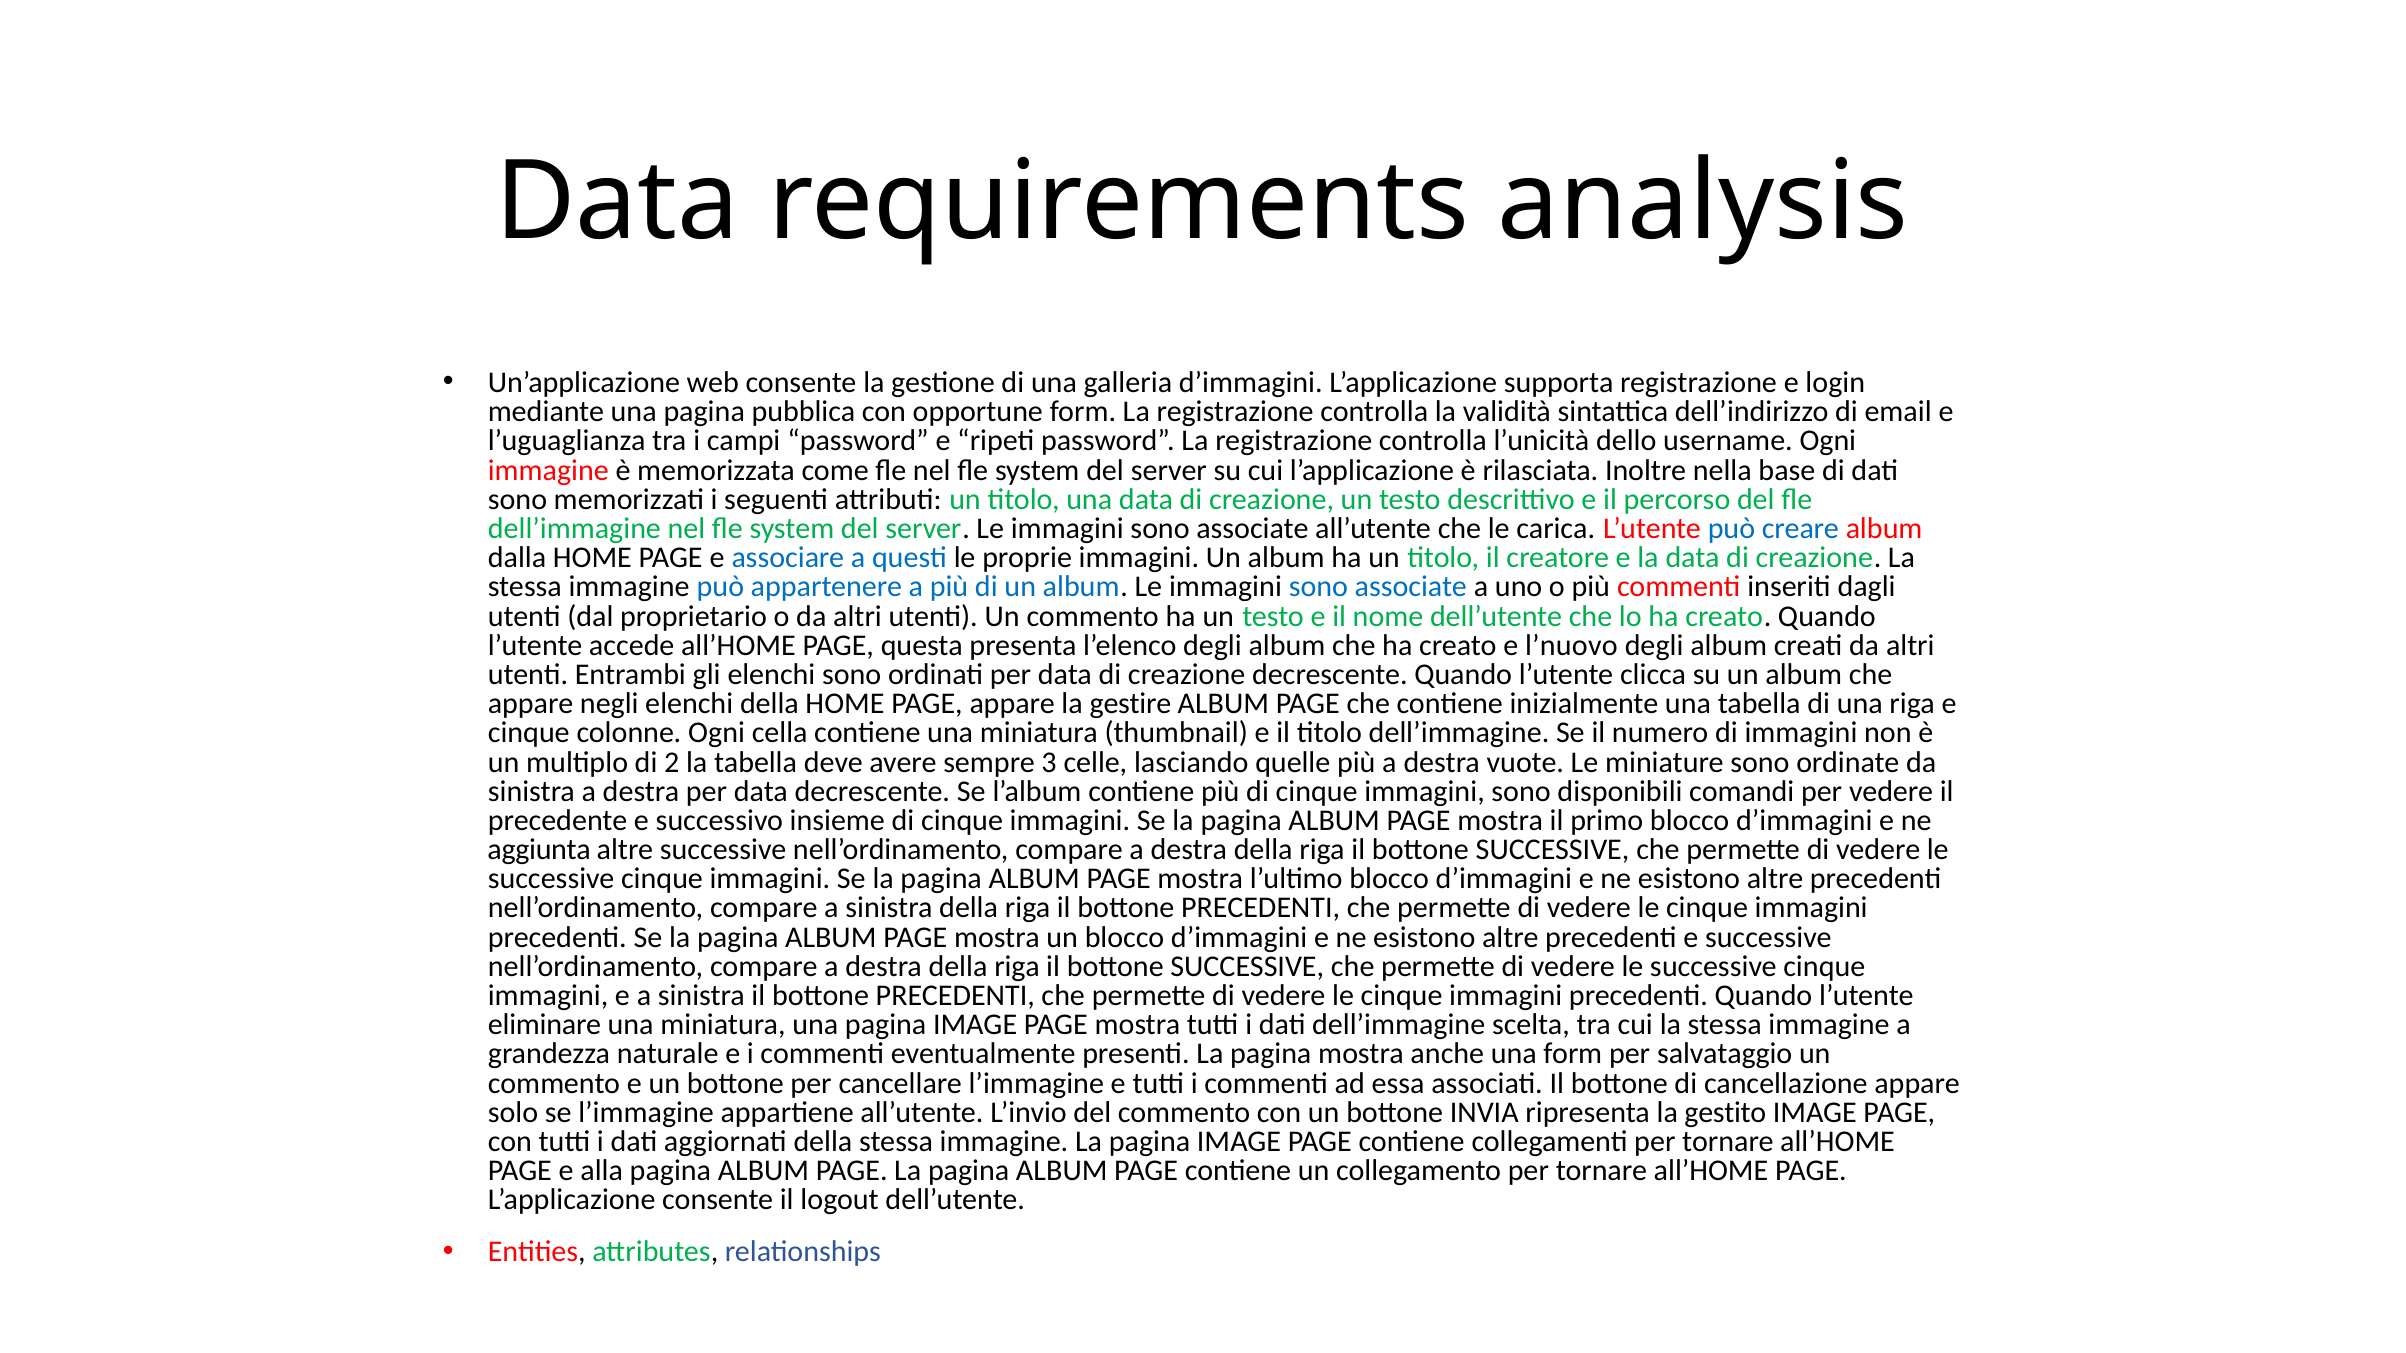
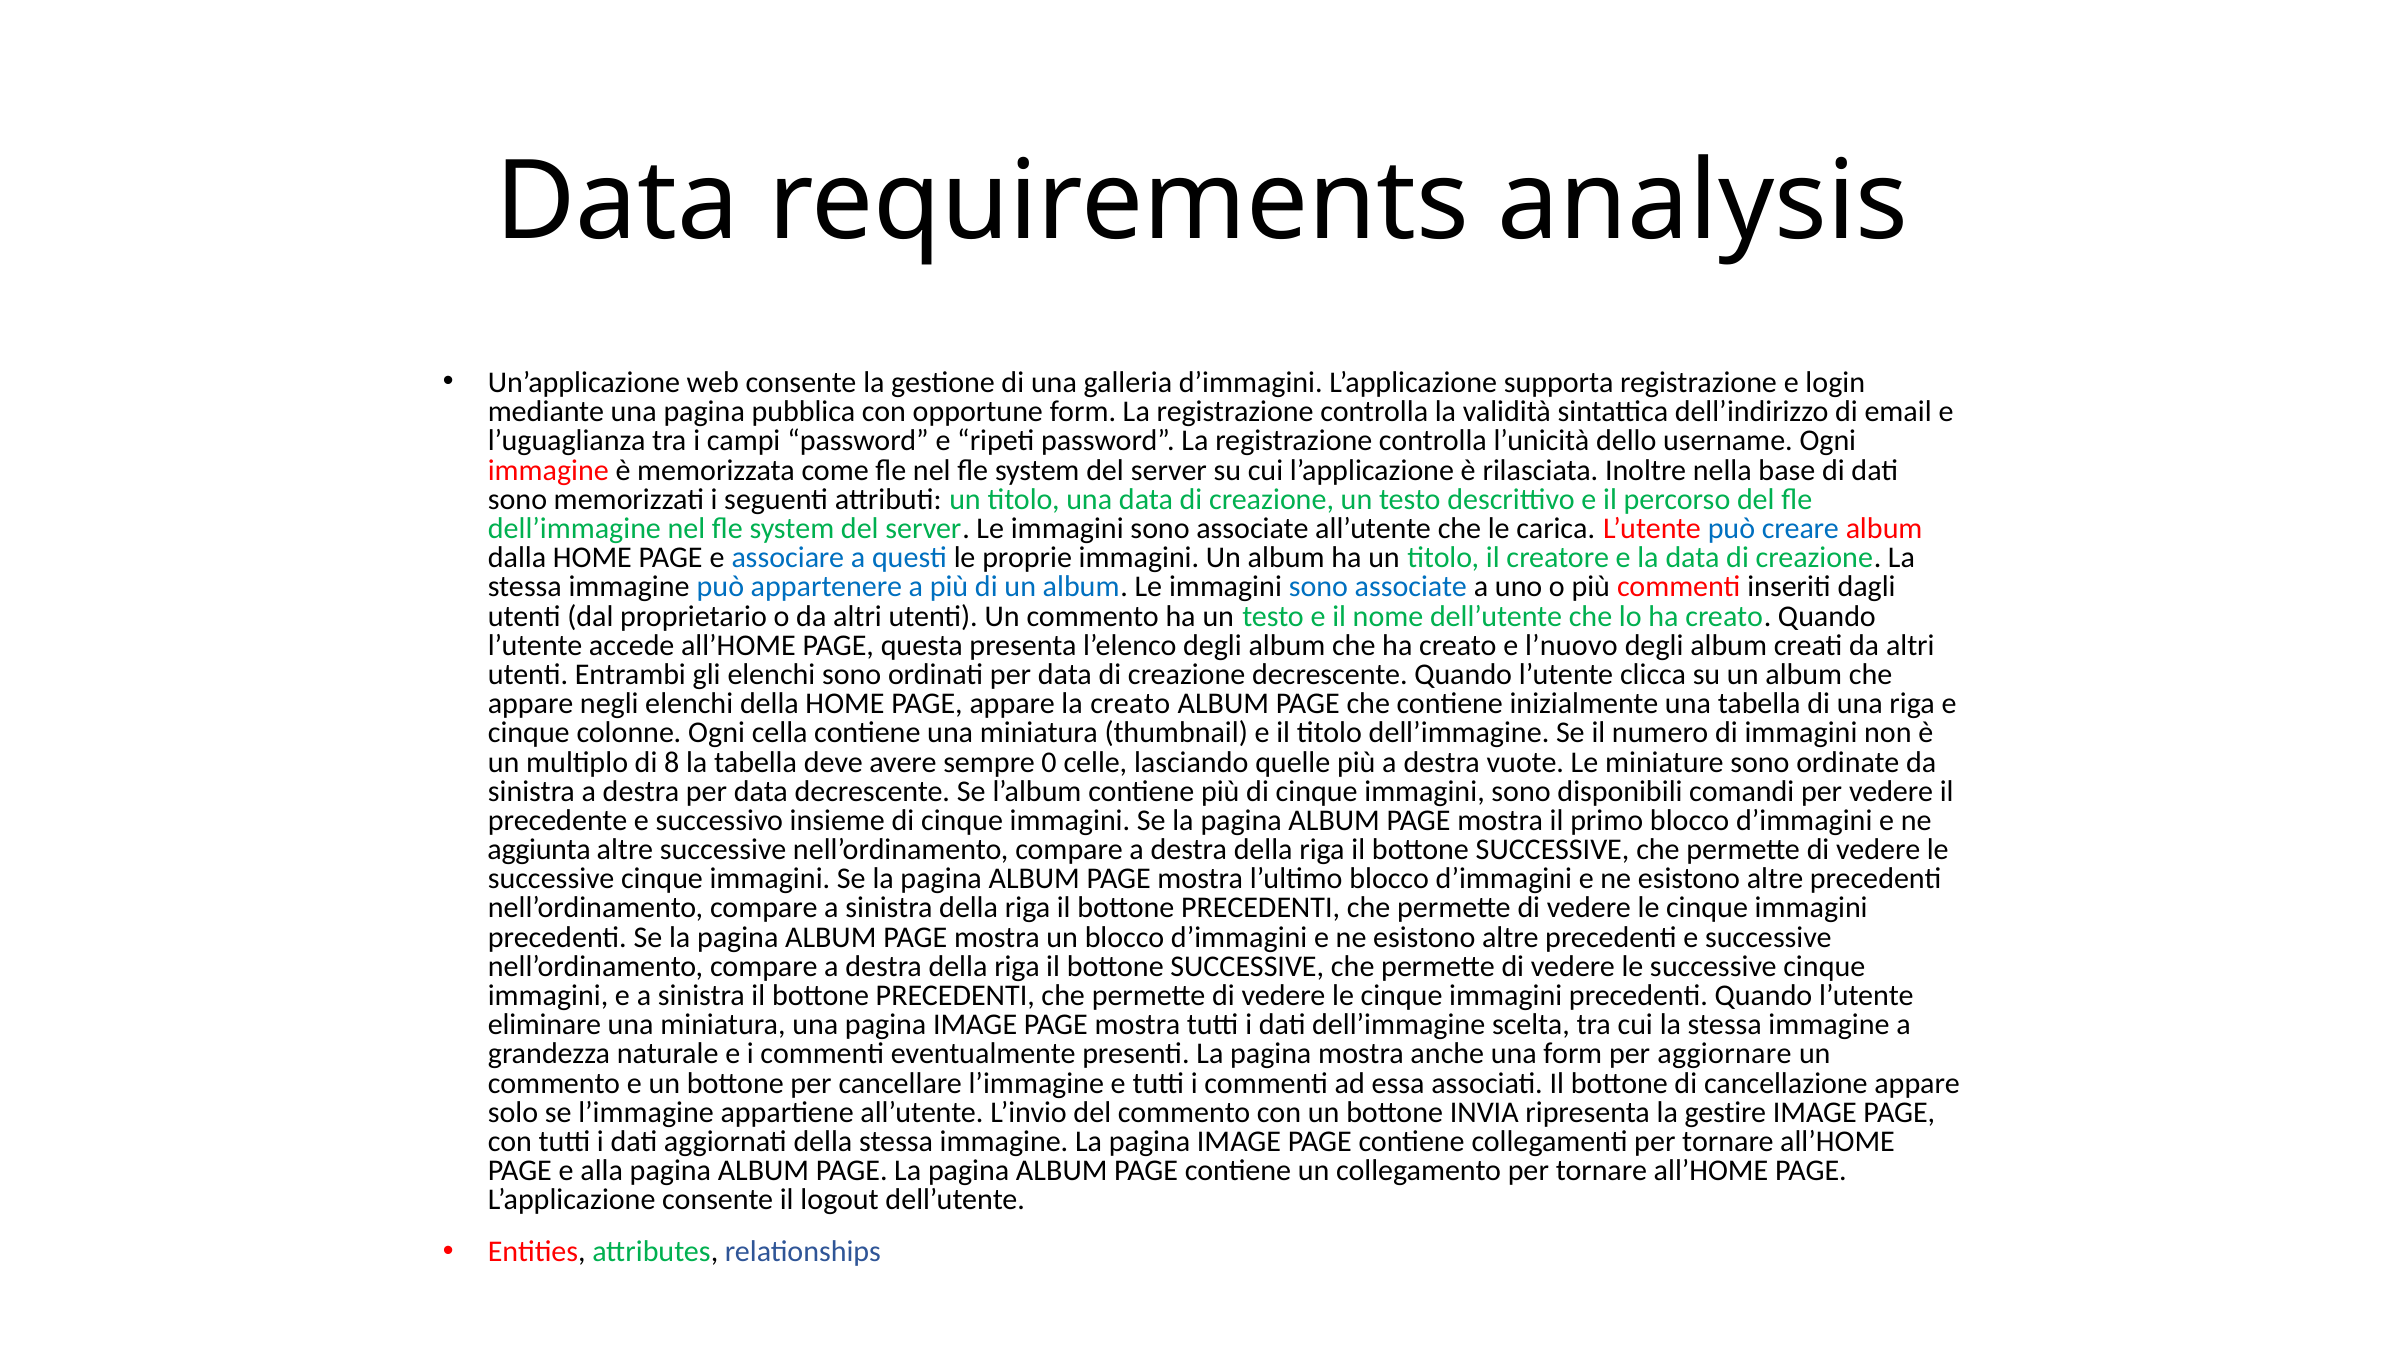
la gestire: gestire -> creato (1130, 704)
2: 2 -> 8 (672, 762)
3: 3 -> 0 (1049, 762)
salvataggio: salvataggio -> aggiornare (1724, 1054)
gestito: gestito -> gestire (1725, 1113)
